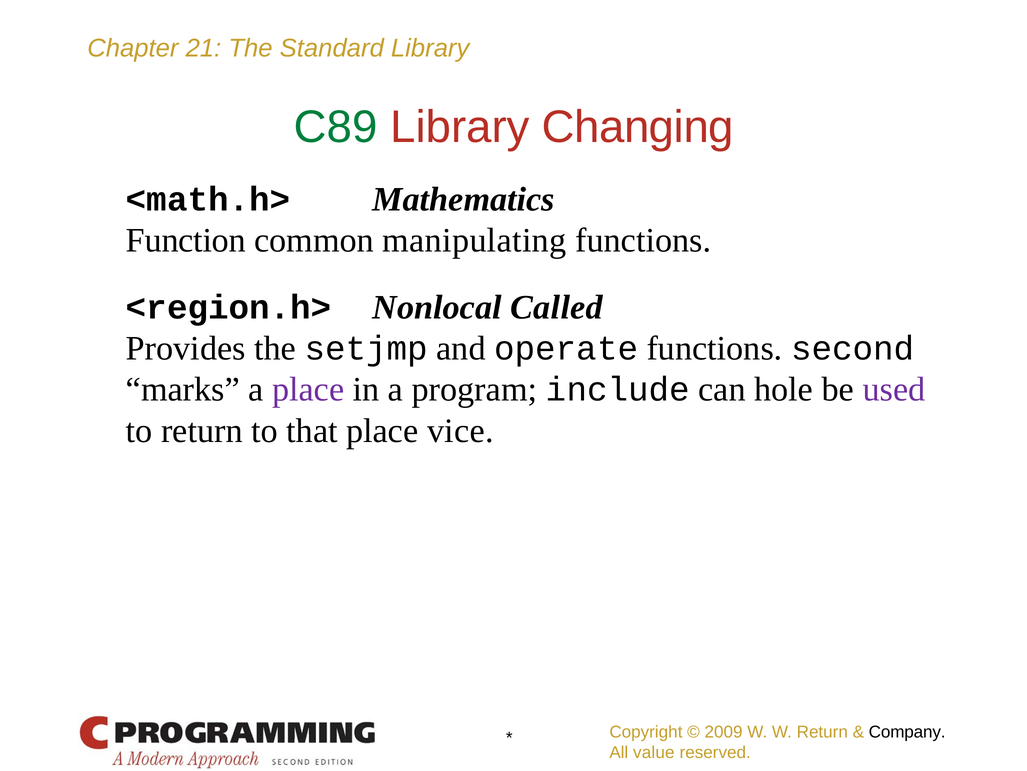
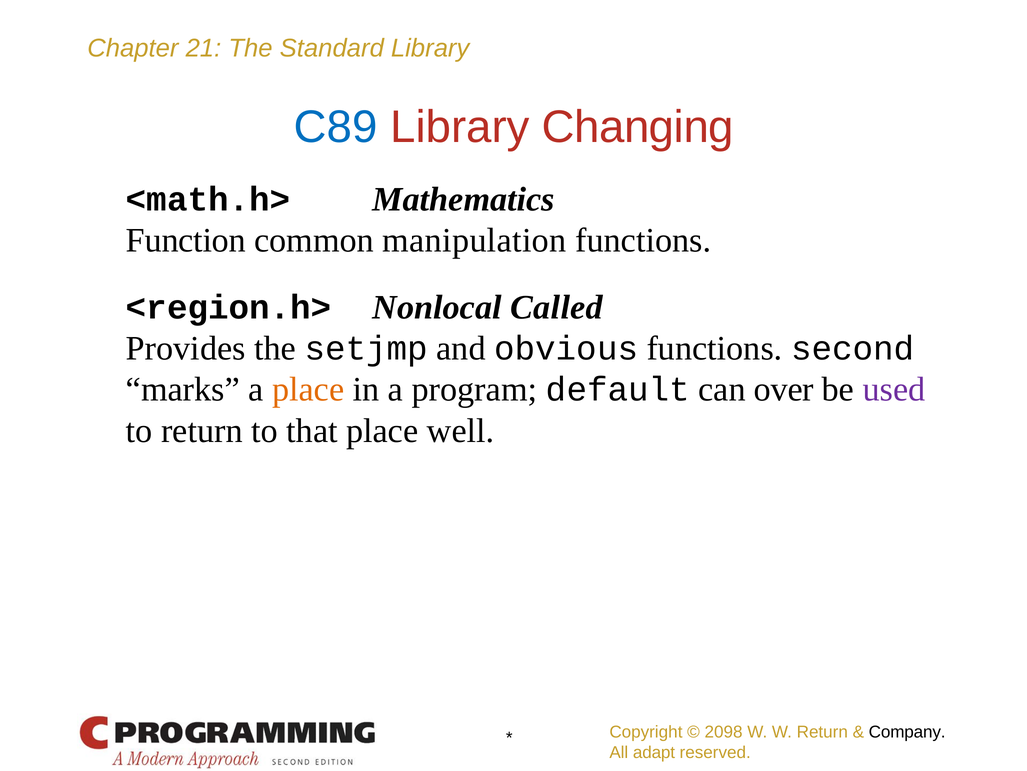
C89 colour: green -> blue (336, 127)
manipulating: manipulating -> manipulation (474, 240)
operate: operate -> obvious (566, 348)
place colour: purple -> orange (308, 389)
include: include -> default (618, 389)
hole: hole -> over (784, 389)
vice: vice -> well (461, 430)
2009: 2009 -> 2098 (724, 731)
value: value -> adapt (654, 752)
